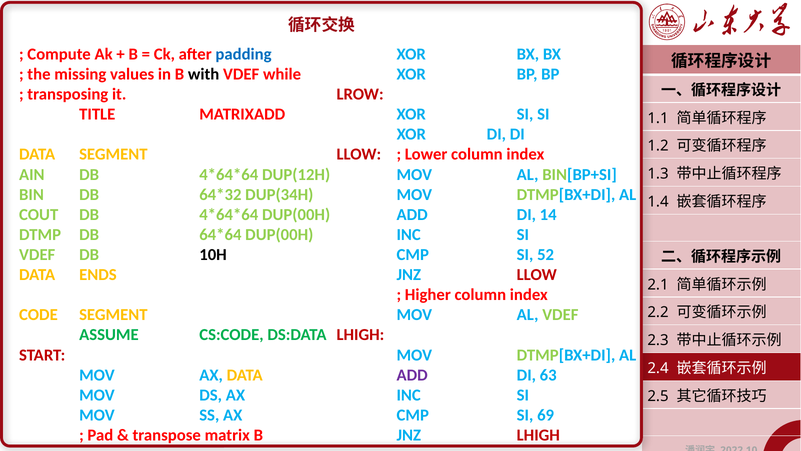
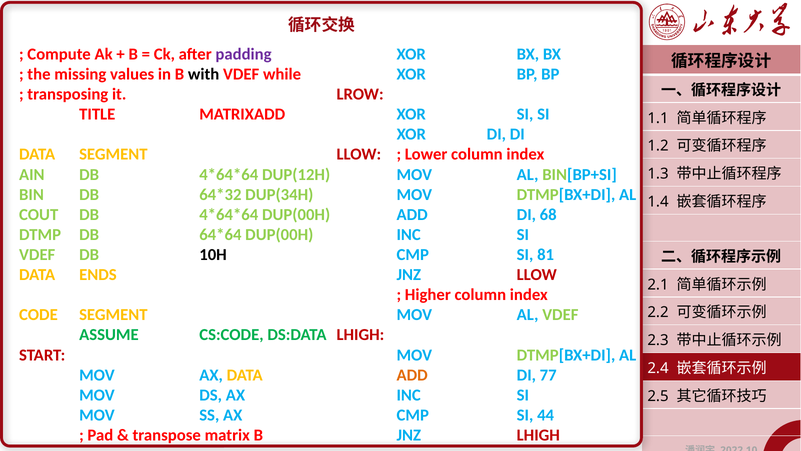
padding colour: blue -> purple (244, 54)
14: 14 -> 68 (548, 214)
52: 52 -> 81 (546, 254)
ADD colour: purple -> orange (412, 375)
63: 63 -> 77 (548, 375)
69: 69 -> 44 (546, 415)
